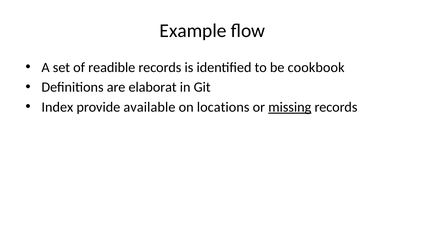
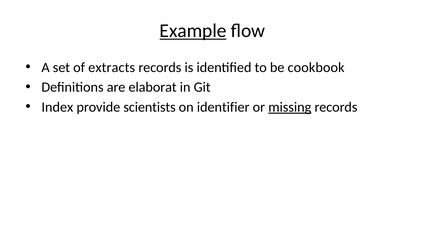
Example underline: none -> present (193, 31)
readible: readible -> extracts (112, 67)
available: available -> scientists (150, 107)
locations: locations -> identifier (223, 107)
